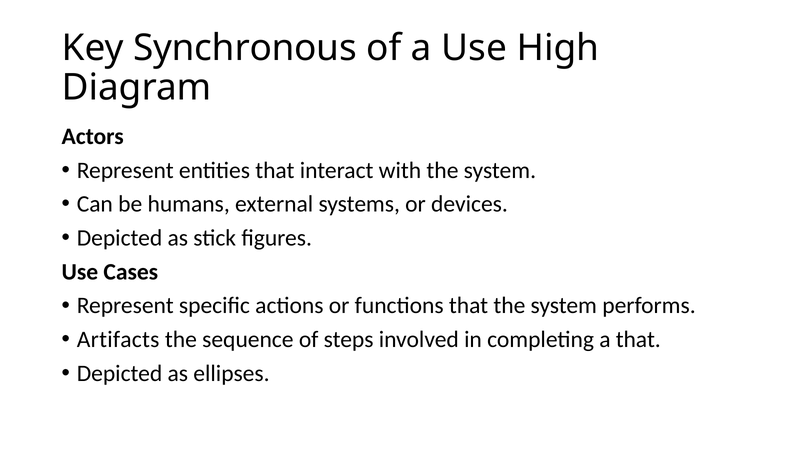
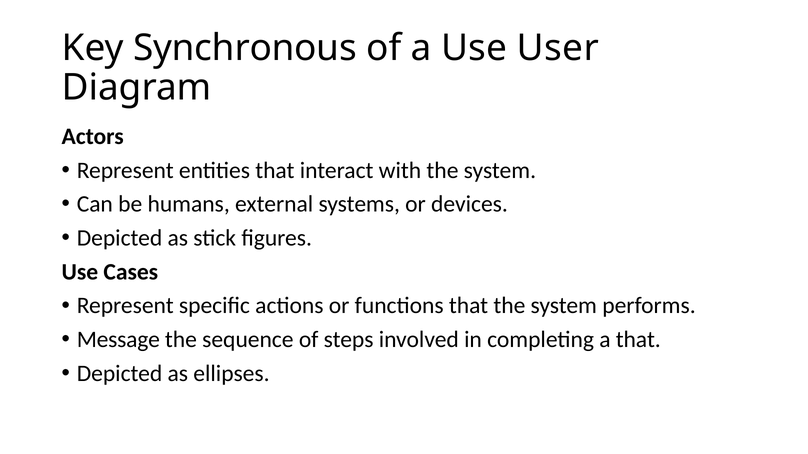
High: High -> User (558, 48)
Artifacts: Artifacts -> Message (118, 340)
